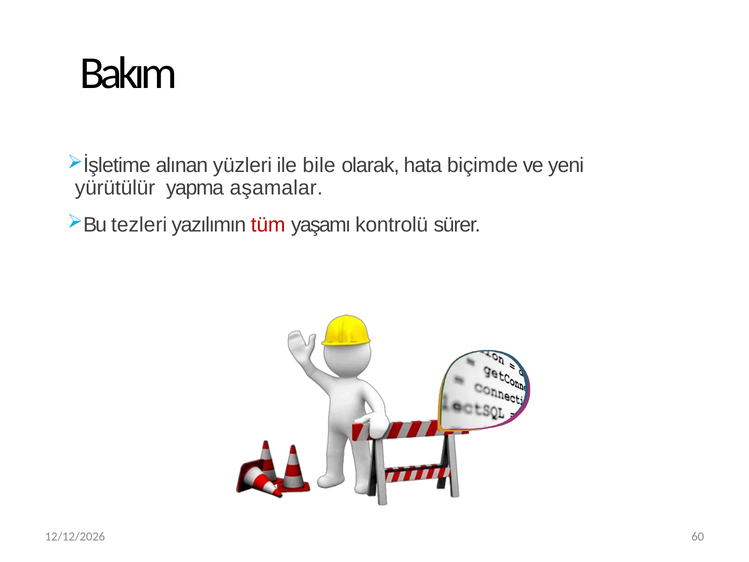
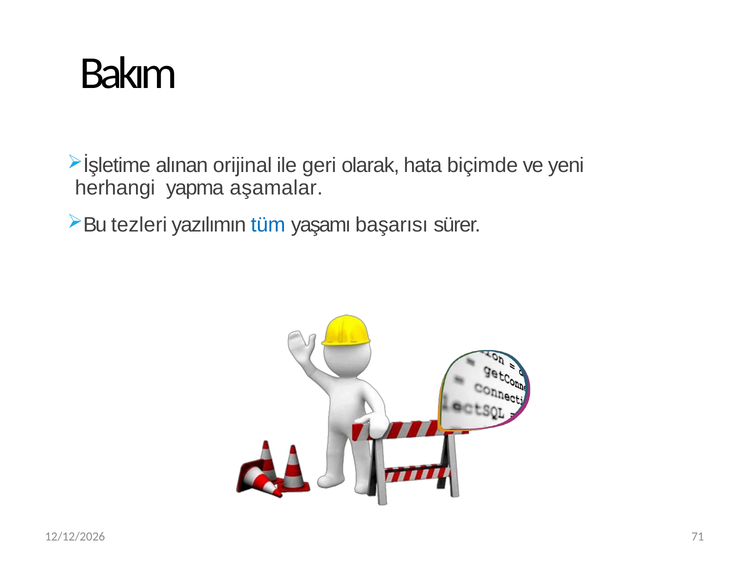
yüzleri: yüzleri -> orijinal (243, 166)
bile: bile -> geri (319, 166)
yürütülür: yürütülür -> herhangi (115, 188)
tüm colour: red -> blue (268, 225)
kontrolü: kontrolü -> başarısı (392, 225)
60: 60 -> 71 (698, 536)
